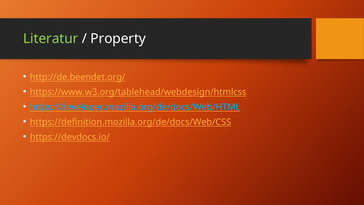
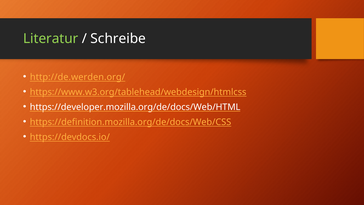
Property: Property -> Schreibe (118, 39)
http://de.beendet.org/: http://de.beendet.org/ -> http://de.werden.org/ (78, 77)
https://developer.mozilla.org/de/docs/Web/HTML colour: light blue -> white (135, 107)
